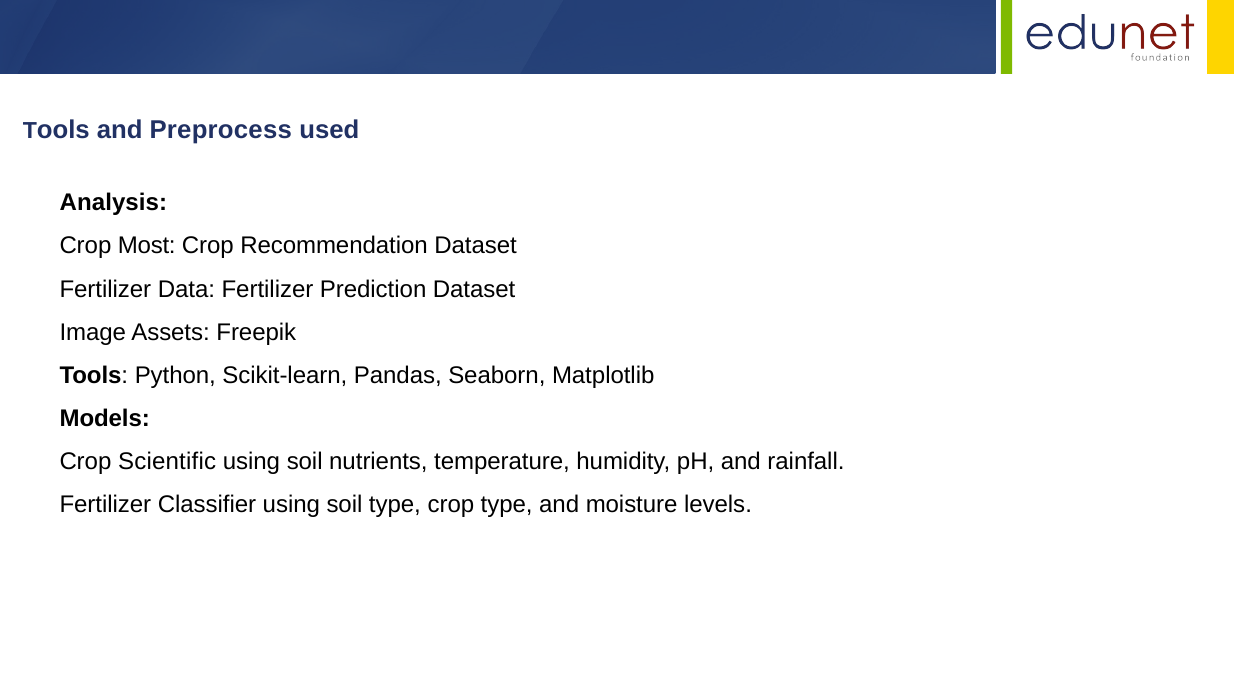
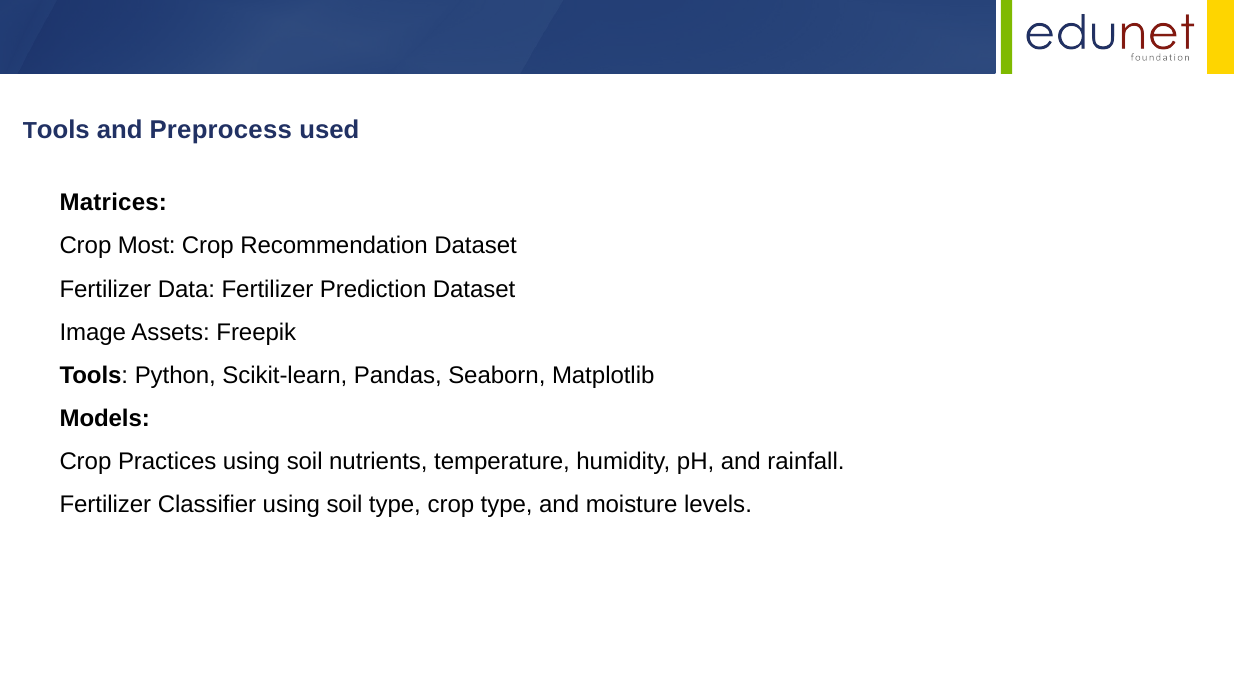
Analysis: Analysis -> Matrices (113, 203)
Scientific: Scientific -> Practices (167, 462)
